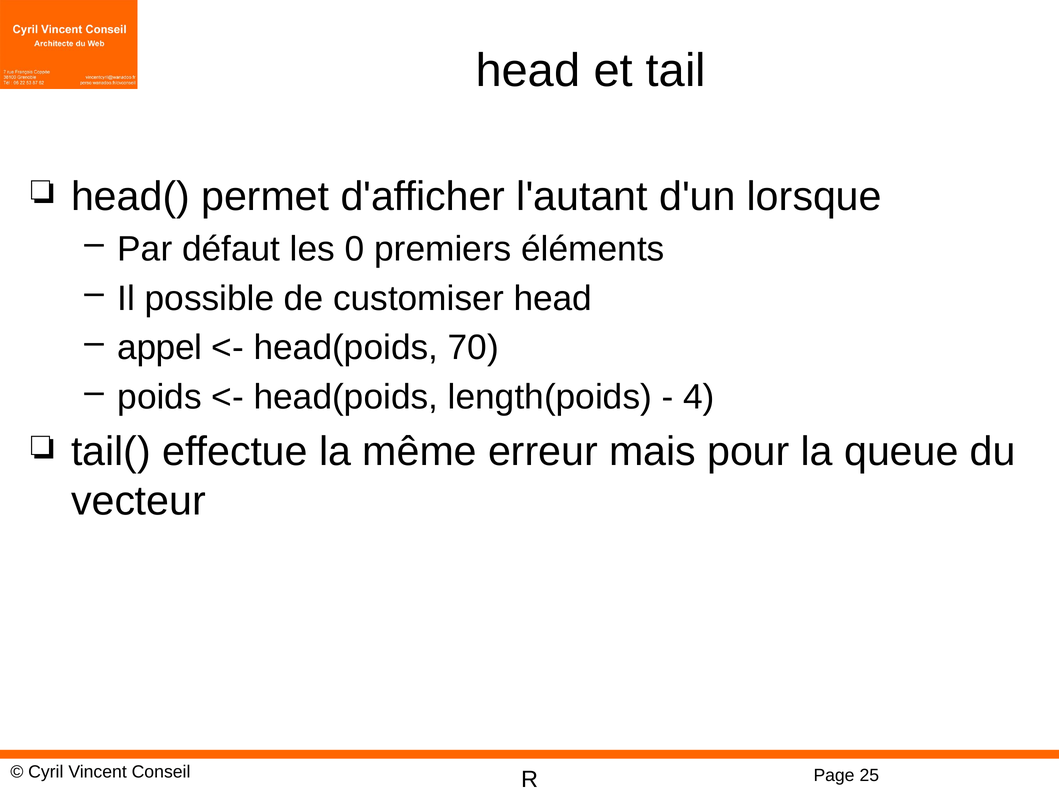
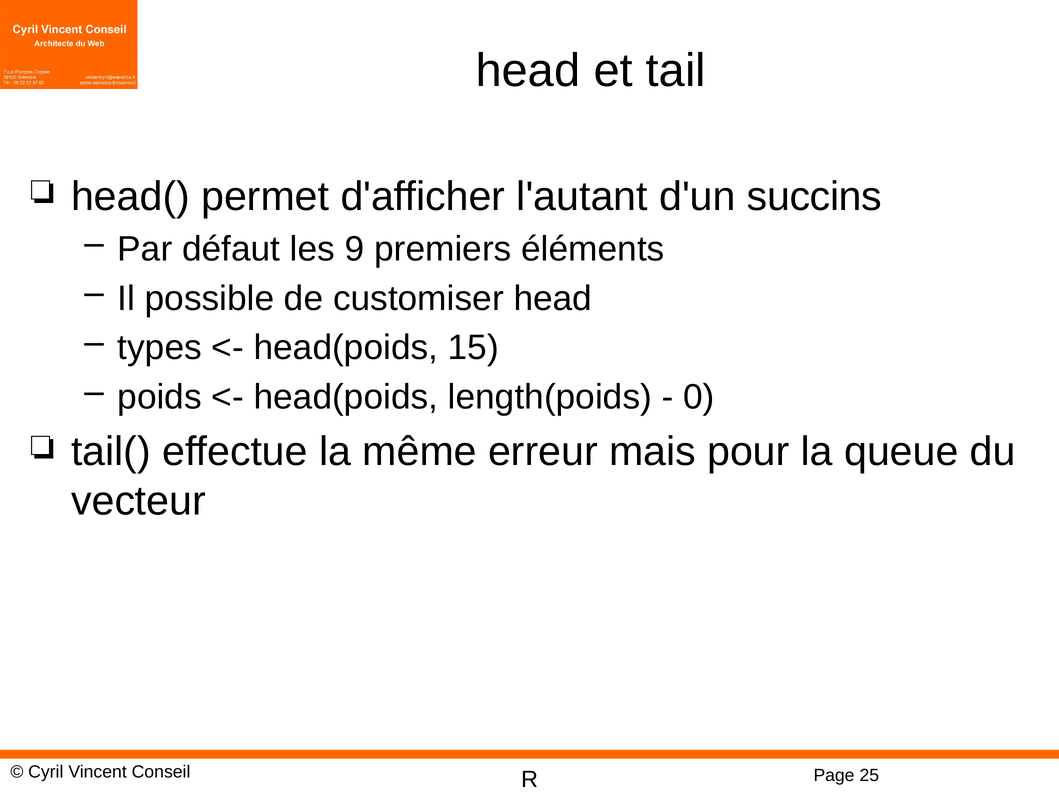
lorsque: lorsque -> succins (814, 196)
0: 0 -> 9 (355, 249)
appel: appel -> types (160, 348)
70: 70 -> 15 (473, 348)
4: 4 -> 0 (699, 397)
